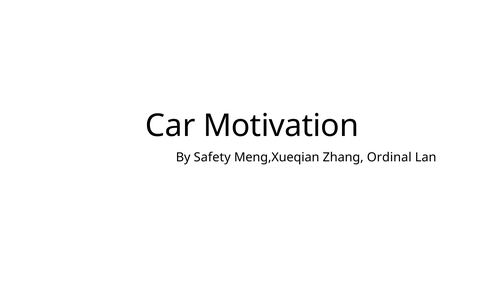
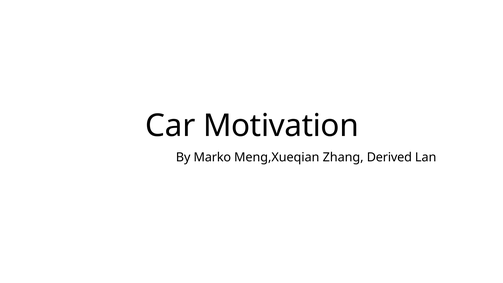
Safety: Safety -> Marko (212, 157)
Ordinal: Ordinal -> Derived (389, 157)
